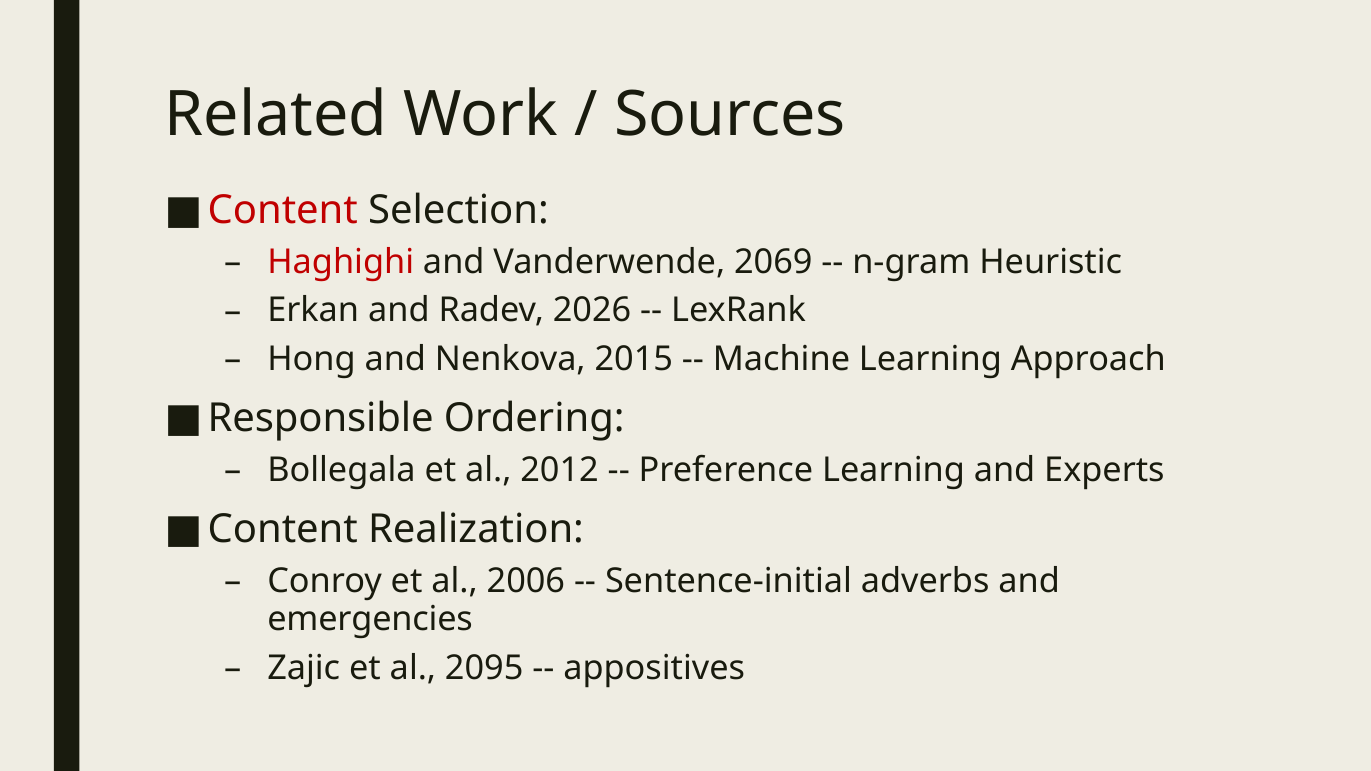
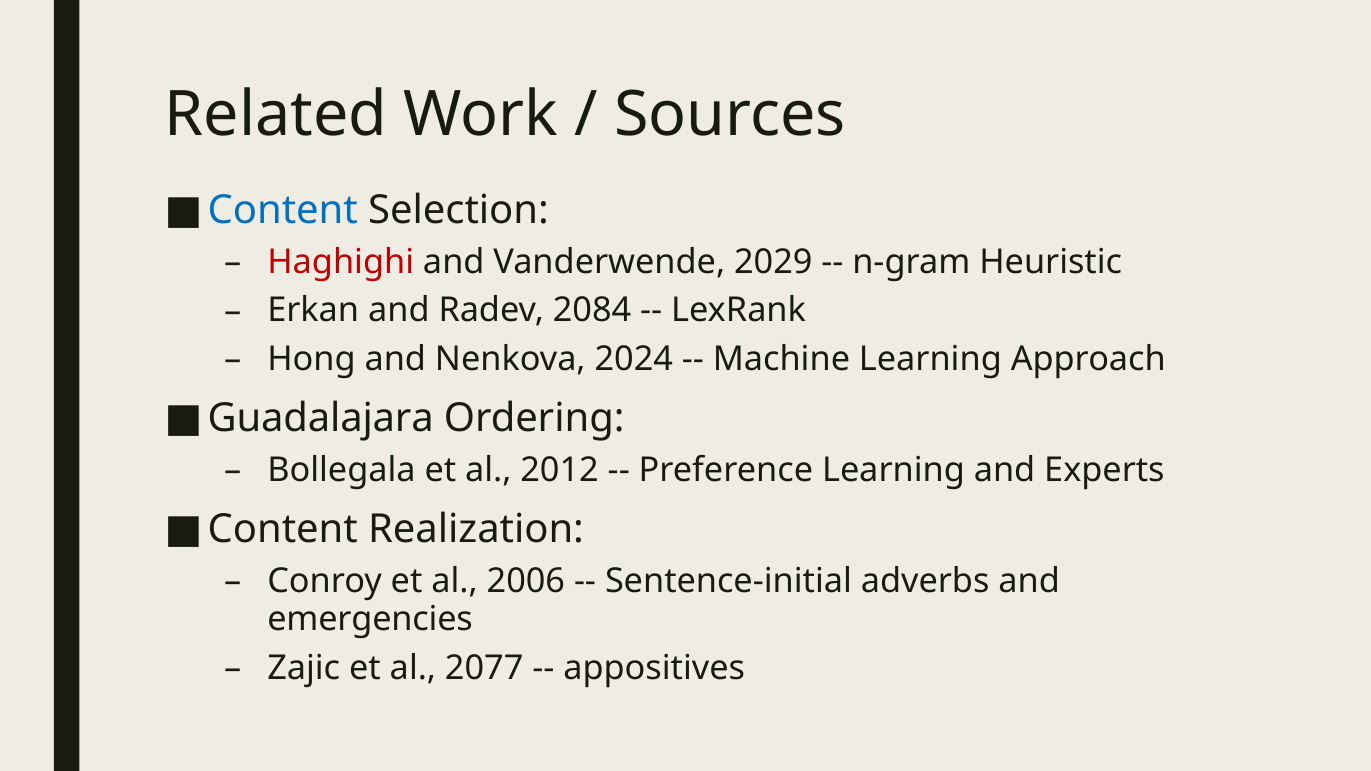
Content colour: red -> blue (283, 210)
2069: 2069 -> 2029 (773, 262)
2026: 2026 -> 2084 (592, 311)
2015: 2015 -> 2024 (634, 359)
Responsible: Responsible -> Guadalajara (321, 418)
2095: 2095 -> 2077 (484, 668)
